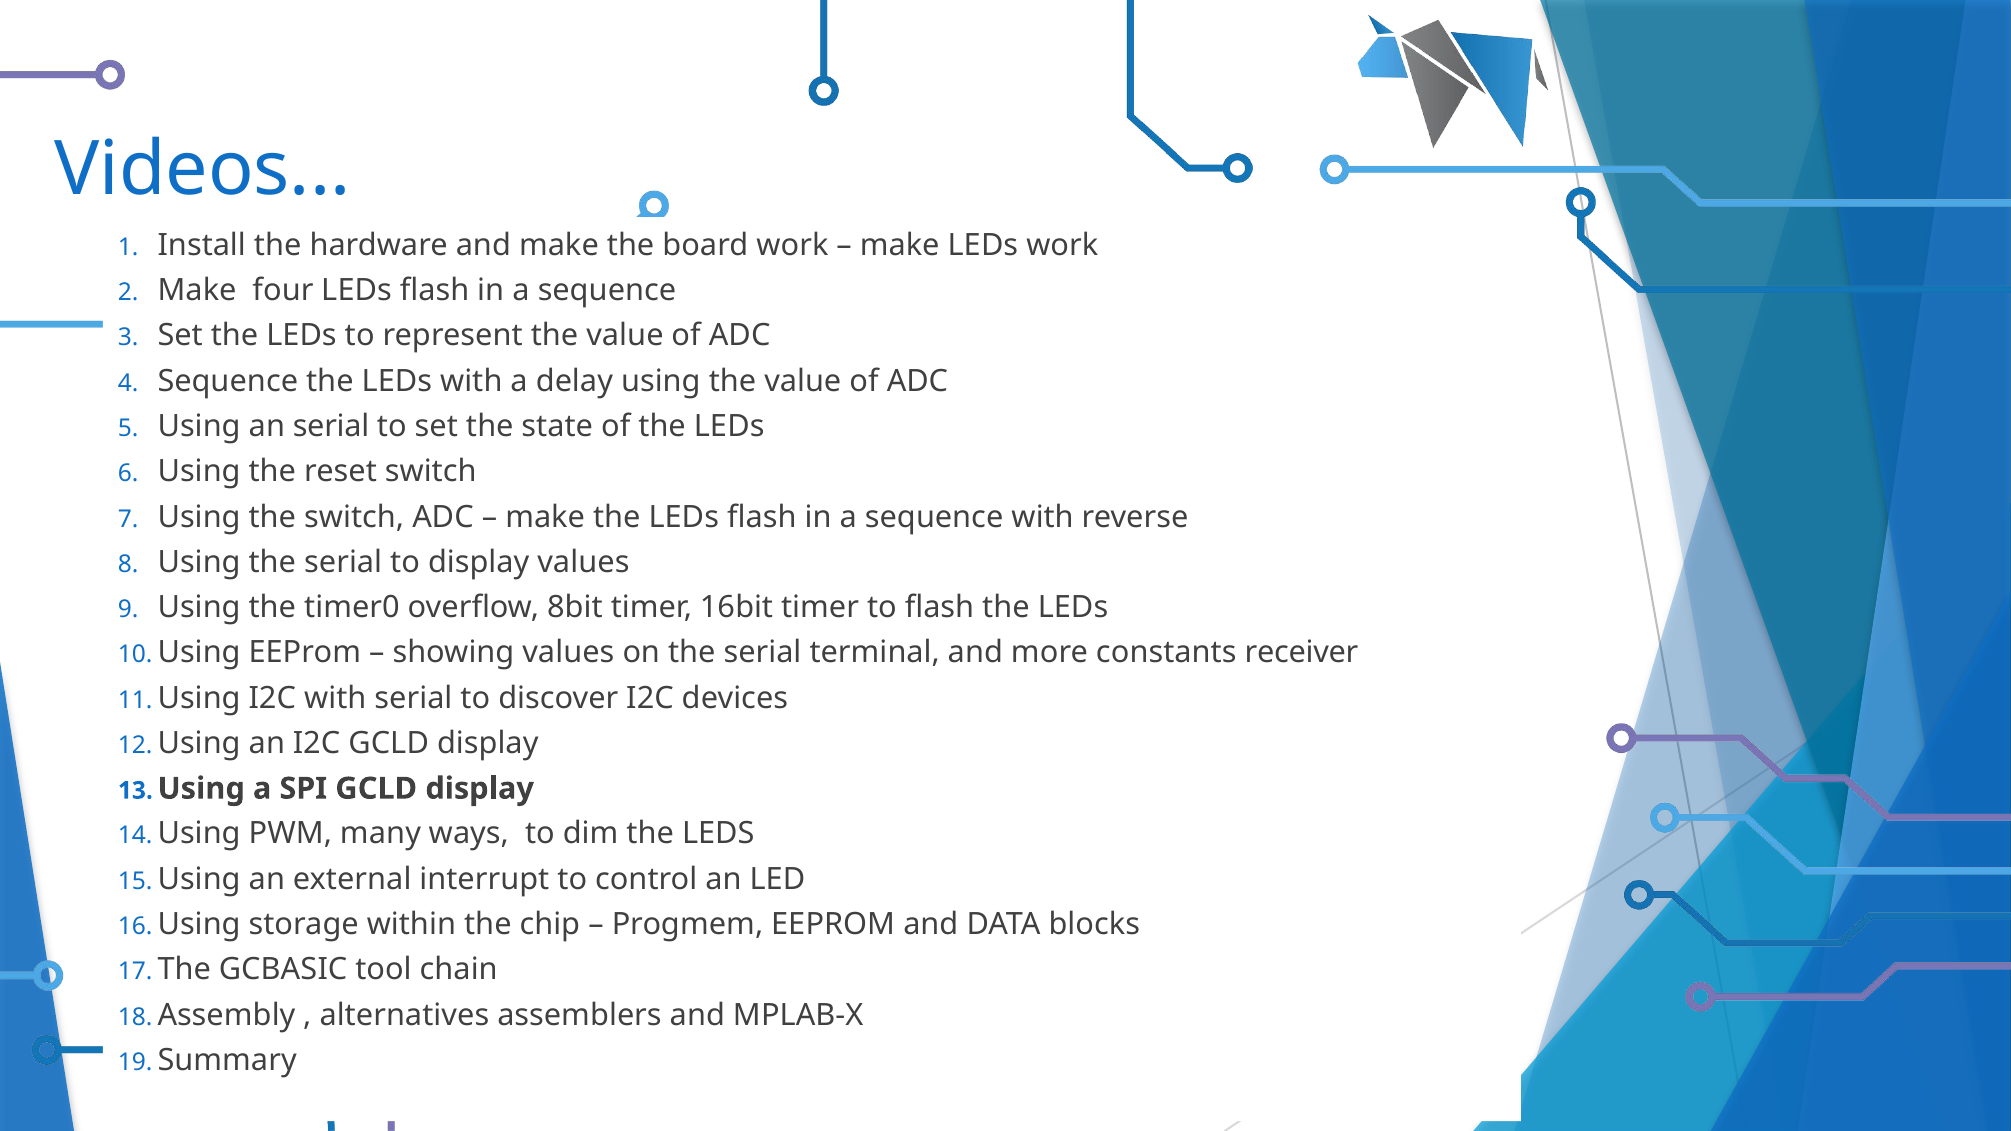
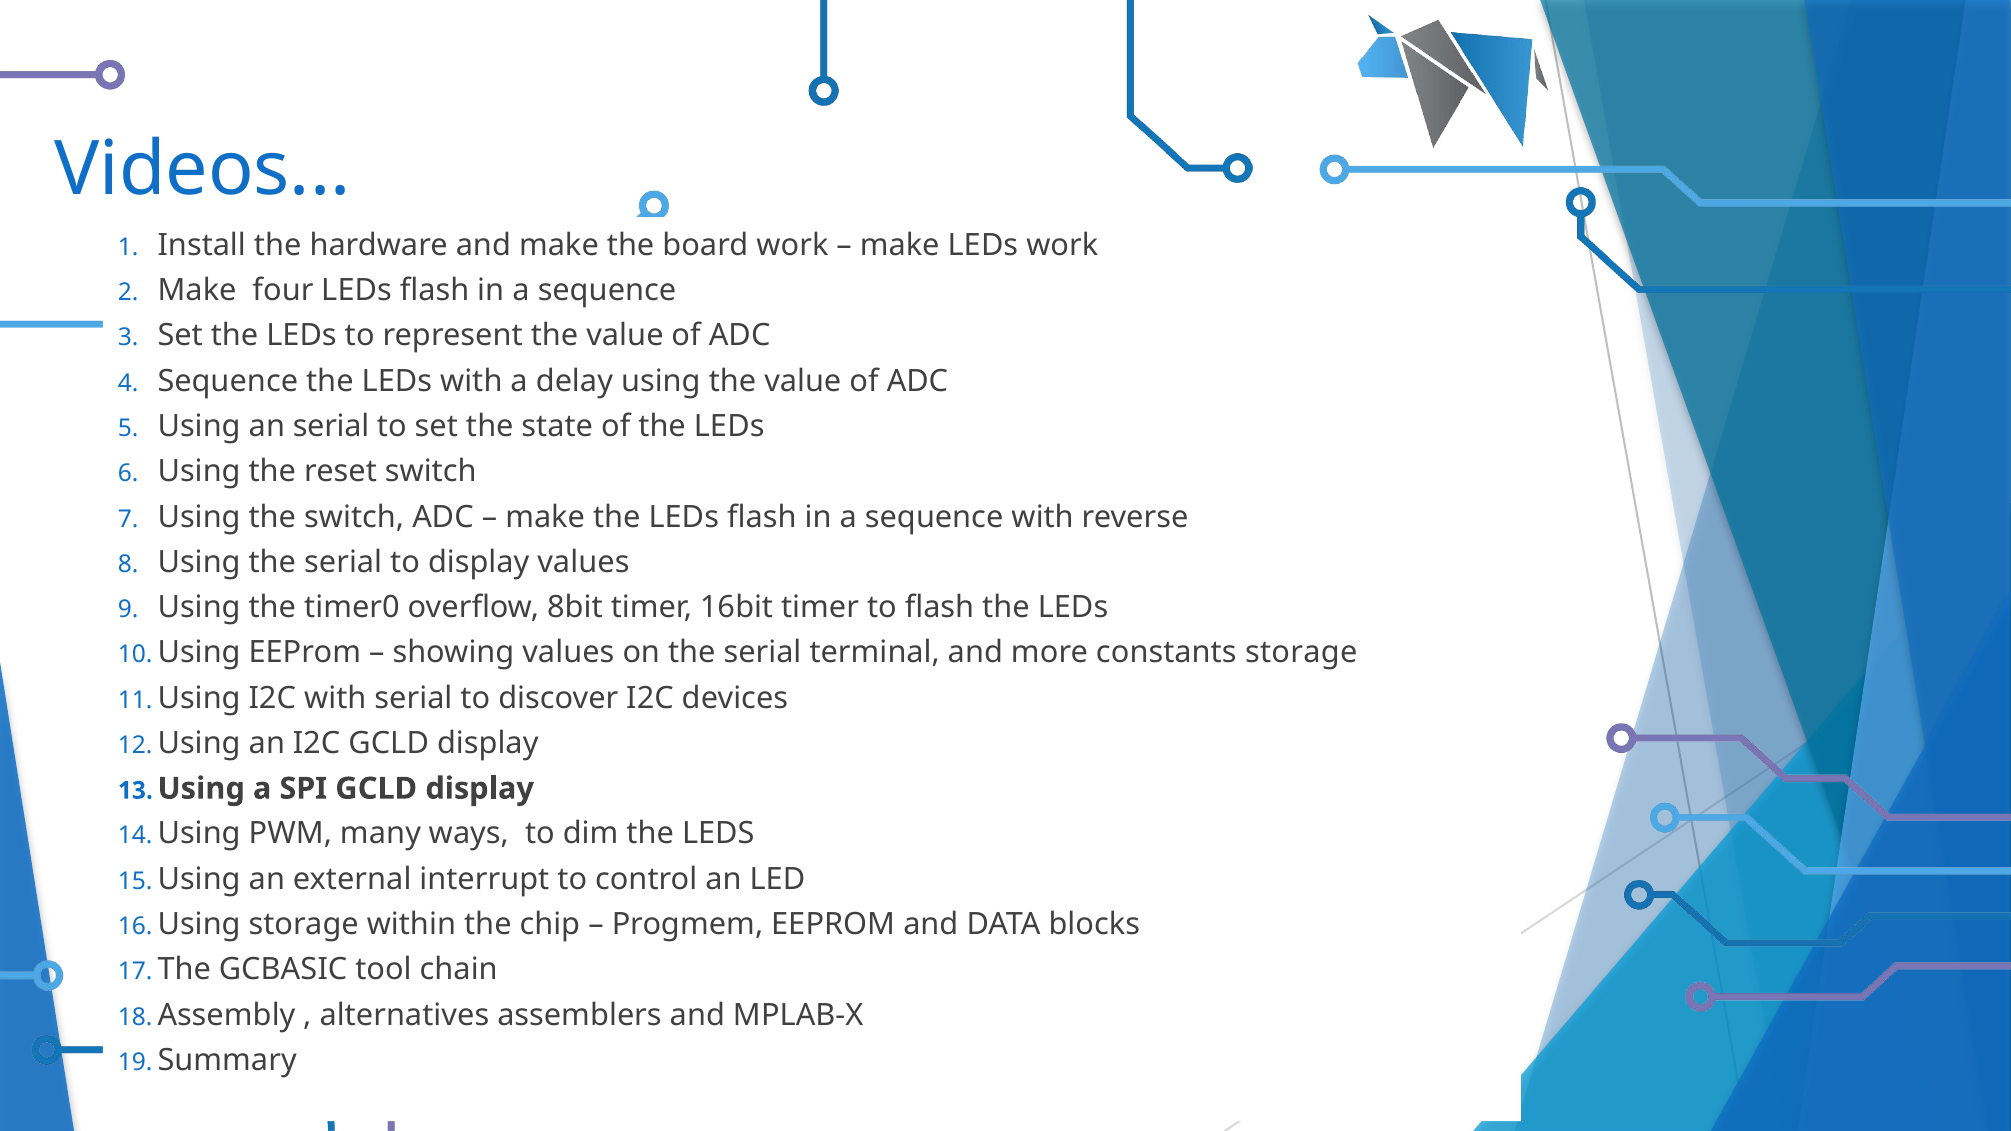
constants receiver: receiver -> storage (1301, 653)
